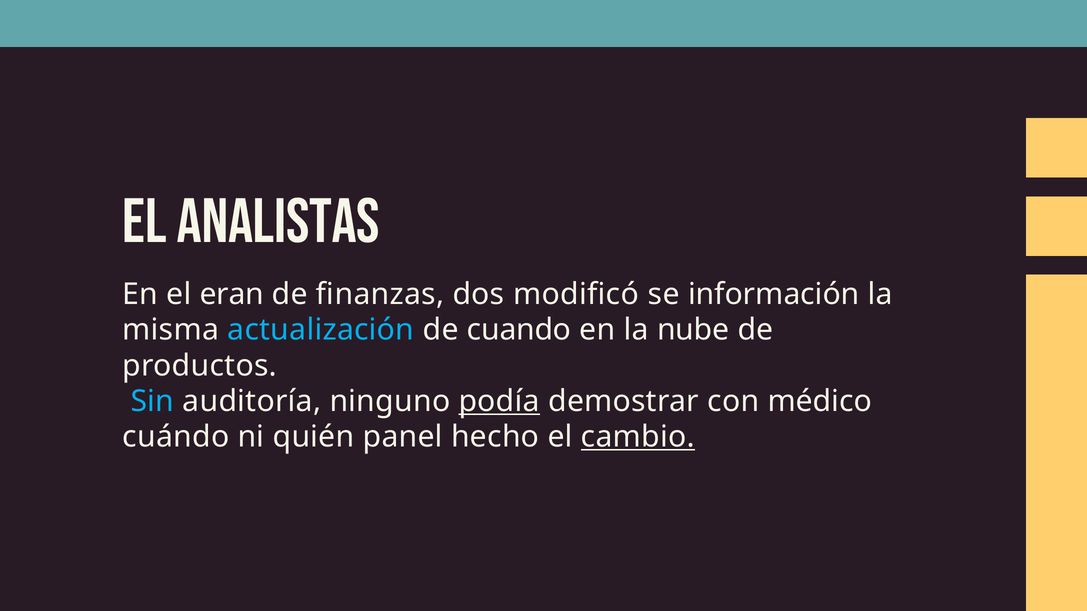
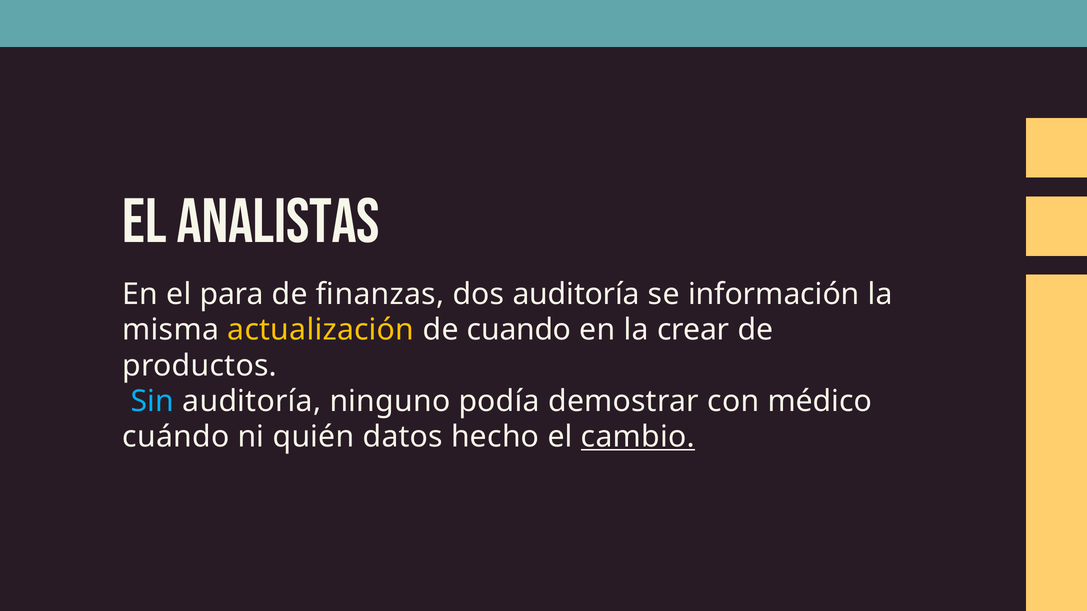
eran: eran -> para (232, 295)
dos modificó: modificó -> auditoría (576, 295)
actualización colour: light blue -> yellow (321, 330)
nube: nube -> crear (693, 330)
podía underline: present -> none (499, 401)
panel: panel -> datos (403, 437)
